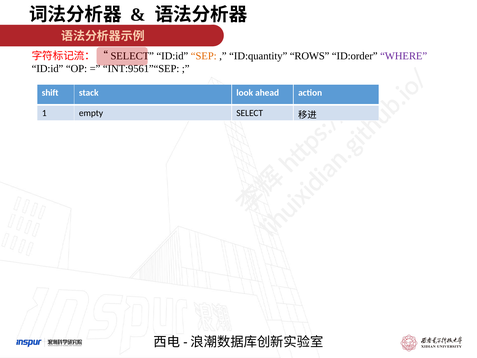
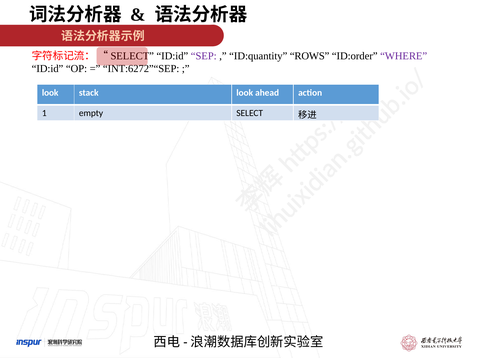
SEP colour: orange -> purple (204, 56)
INT:9561”“SEP: INT:9561”“SEP -> INT:6272”“SEP (141, 69)
shift: shift -> look (50, 93)
